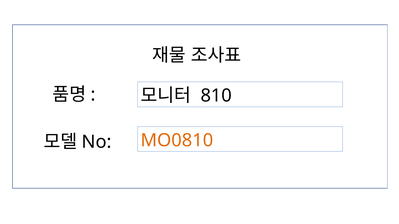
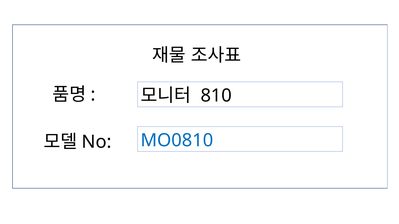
MO0810 colour: orange -> blue (177, 141)
